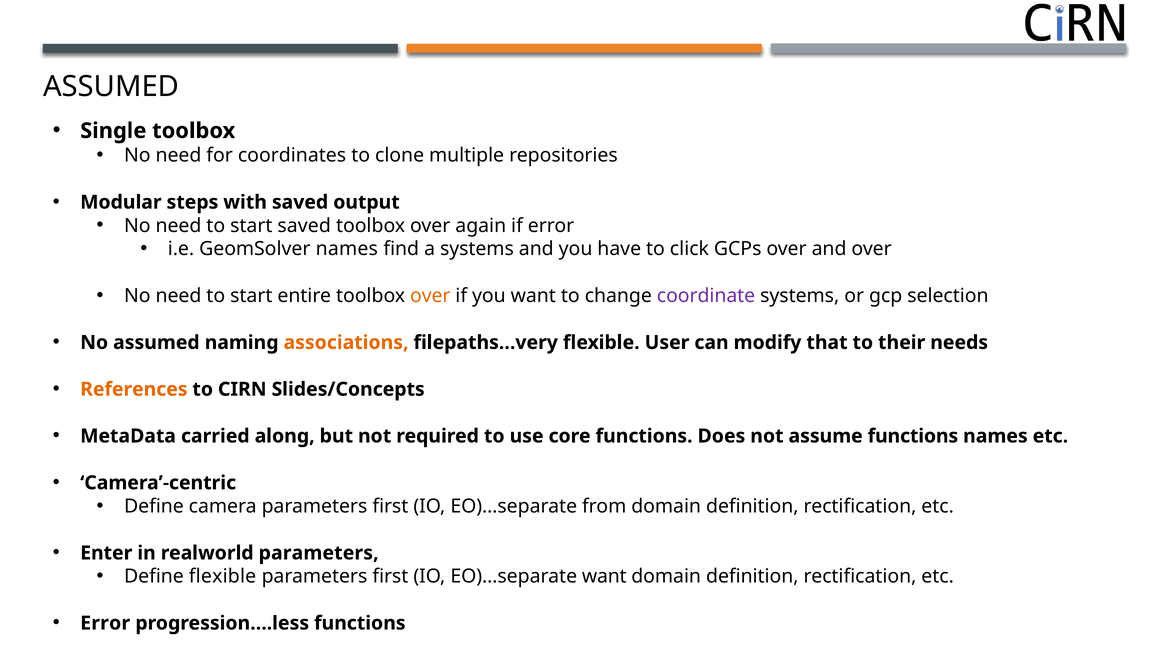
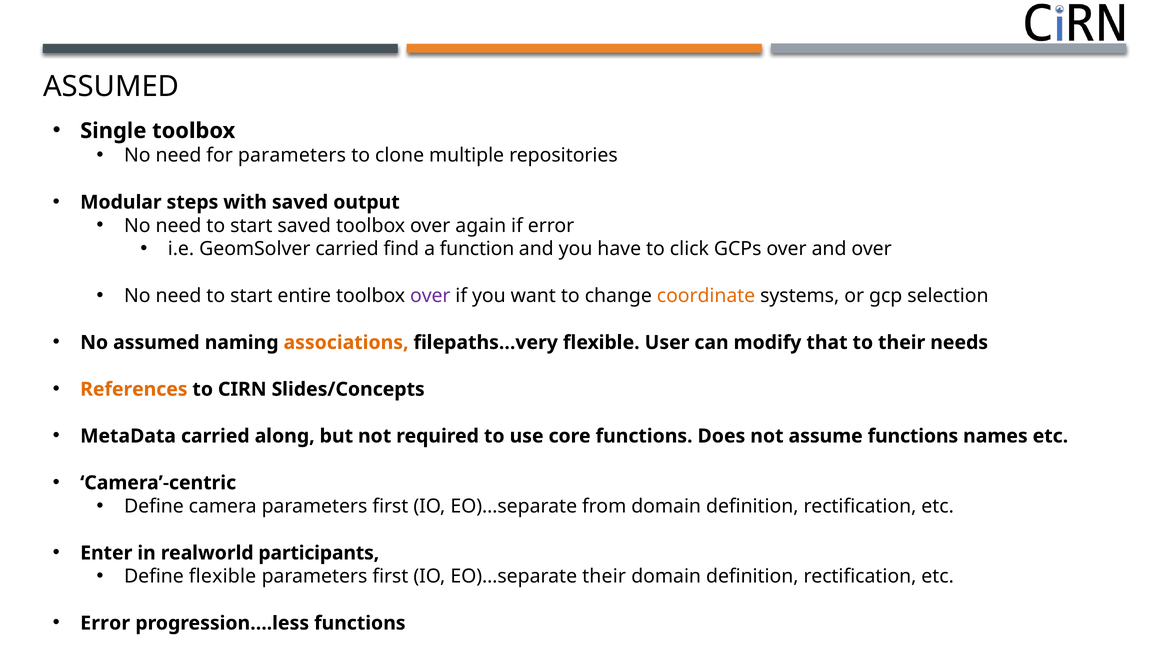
for coordinates: coordinates -> parameters (292, 155)
GeomSolver names: names -> carried (347, 249)
a systems: systems -> function (477, 249)
over colour: orange -> purple (430, 296)
coordinate colour: purple -> orange (706, 296)
realworld parameters: parameters -> participants (319, 553)
EO)…separate want: want -> their (604, 576)
